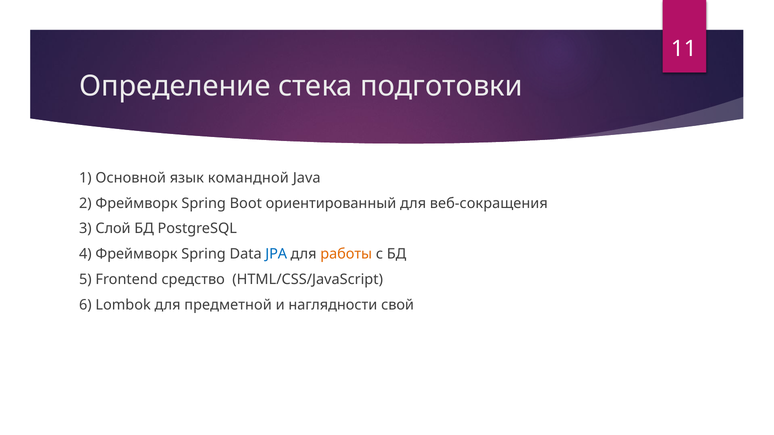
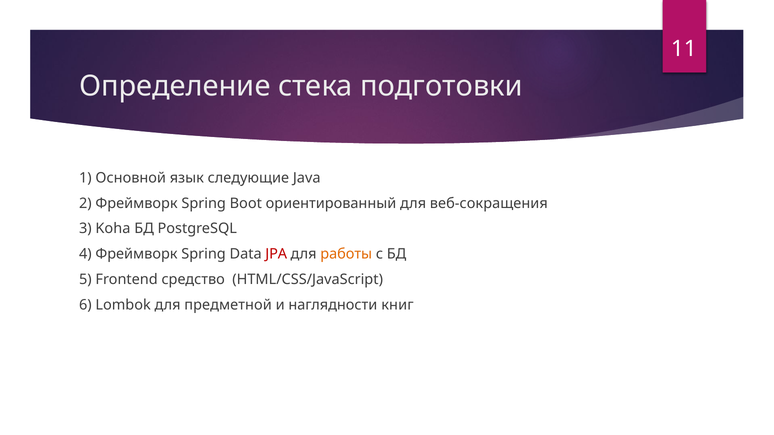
командной: командной -> следующие (248, 178)
Слой: Слой -> Koha (113, 229)
JPA colour: blue -> red (276, 254)
свой: свой -> книг (397, 305)
